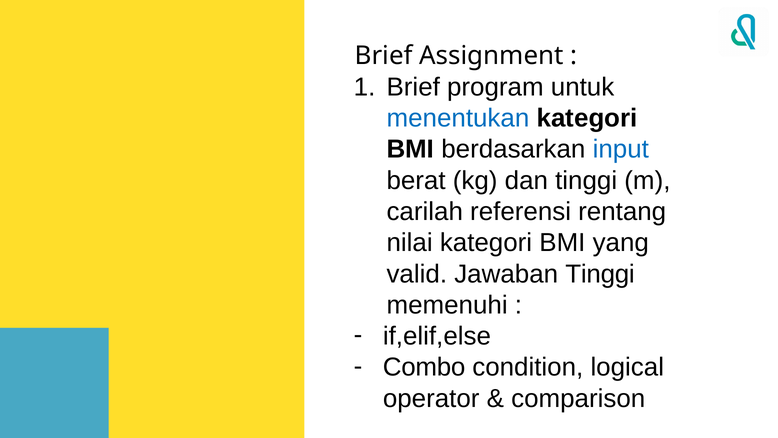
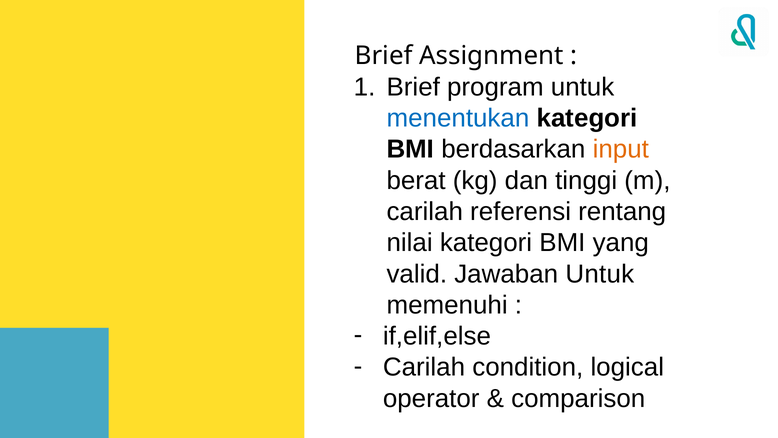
input colour: blue -> orange (621, 149)
Jawaban Tinggi: Tinggi -> Untuk (600, 274)
Combo: Combo -> Carilah (424, 367)
